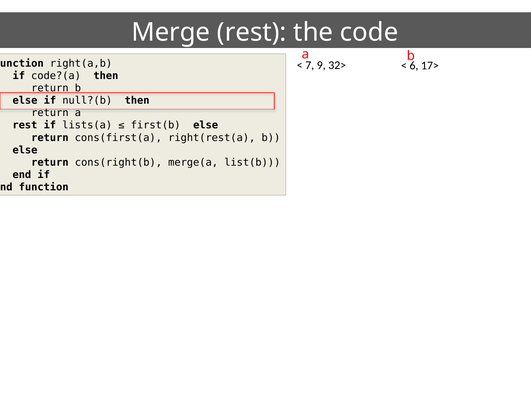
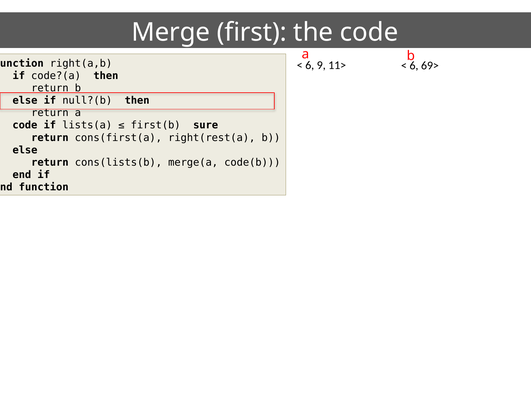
Merge rest: rest -> first (252, 32)
7: 7 -> 6 (310, 65)
32>: 32> -> 11> (337, 65)
17>: 17> -> 69> (430, 66)
rest: rest -> code (25, 125)
first(b else: else -> sure (206, 125)
cons(right(b: cons(right(b -> cons(lists(b (118, 162)
list(b: list(b -> code(b (252, 162)
